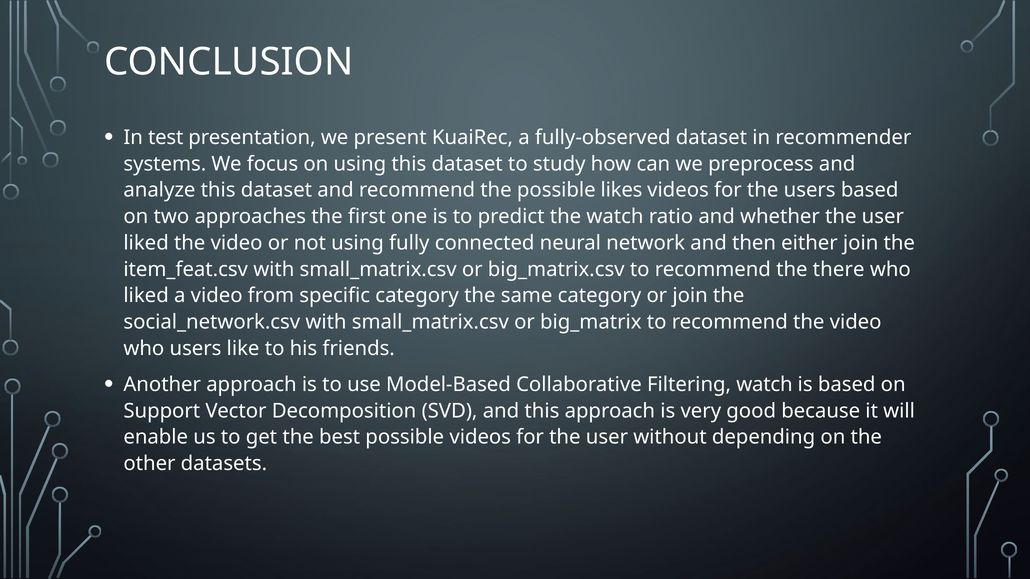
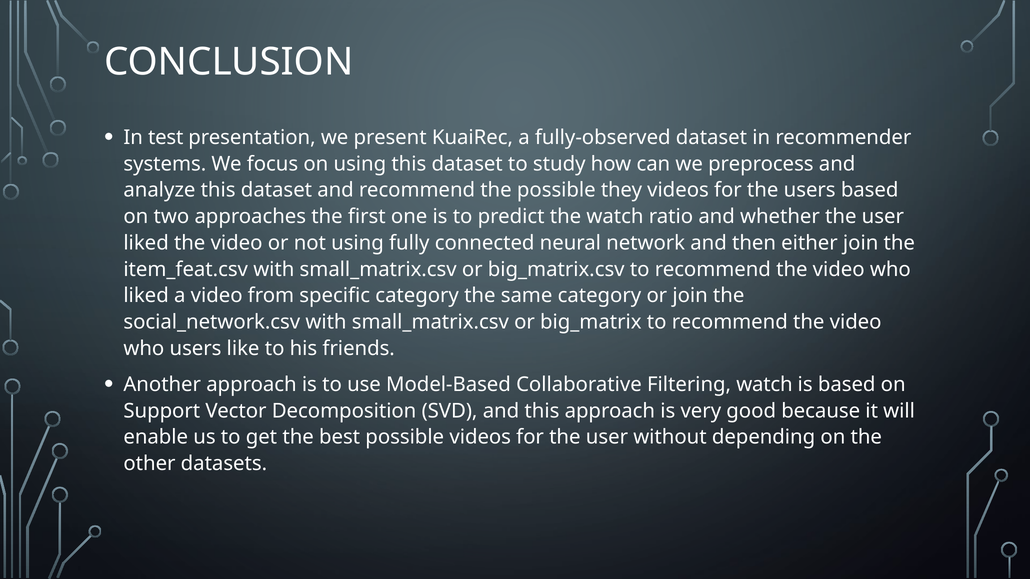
likes: likes -> they (622, 190)
there: there -> video (839, 269)
